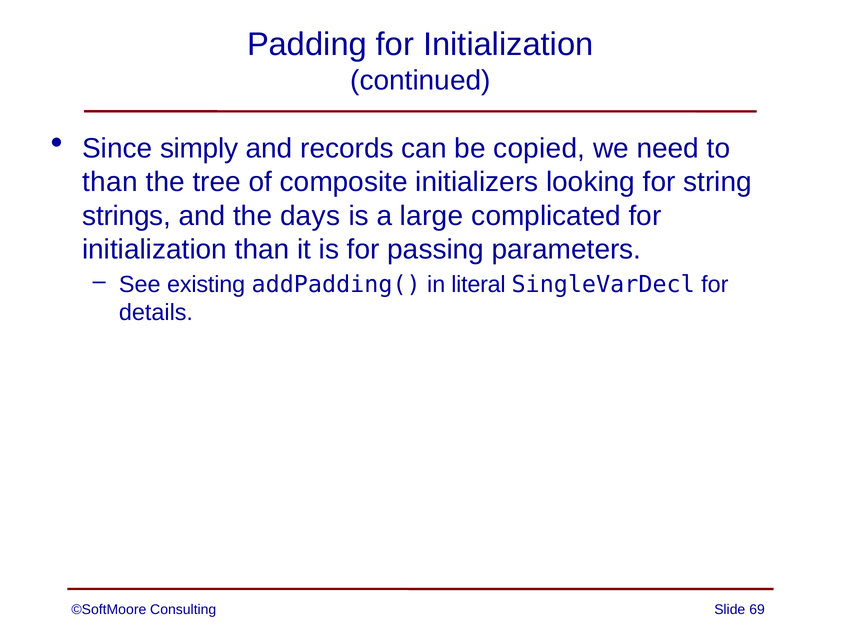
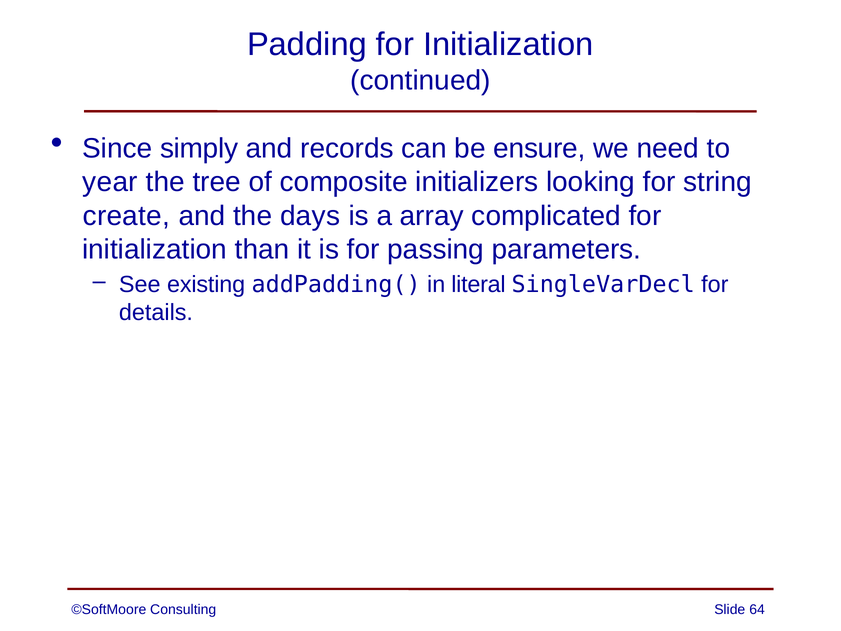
copied: copied -> ensure (539, 148)
than: than -> year (110, 182)
strings: strings -> create (126, 216)
large: large -> array (432, 216)
69: 69 -> 64 (757, 609)
